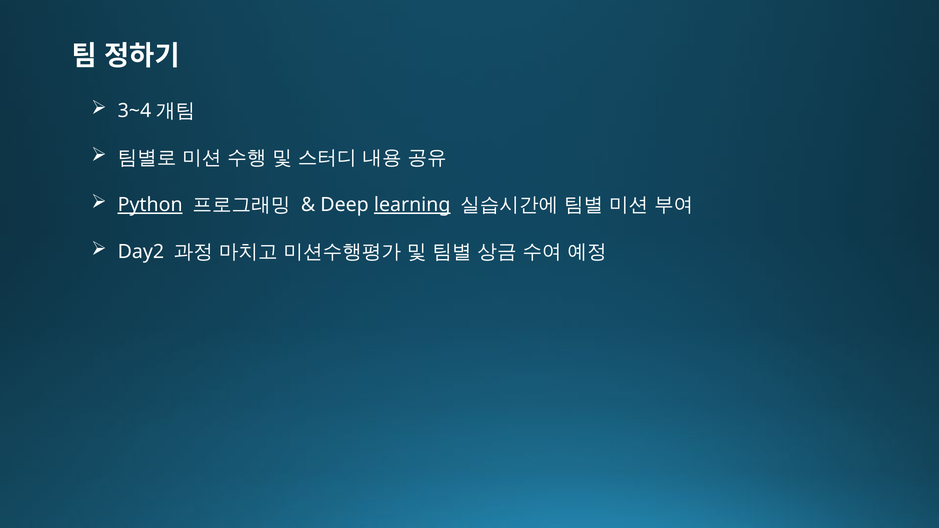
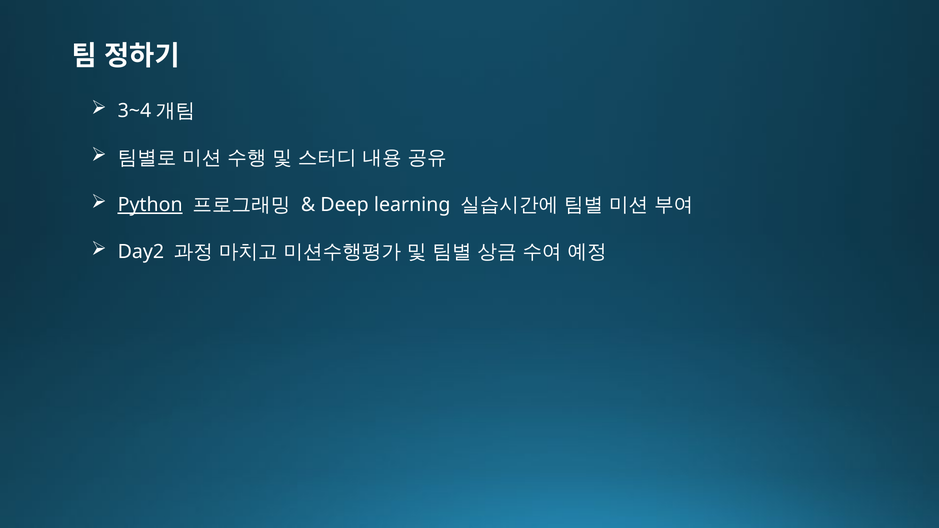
learning underline: present -> none (412, 205)
